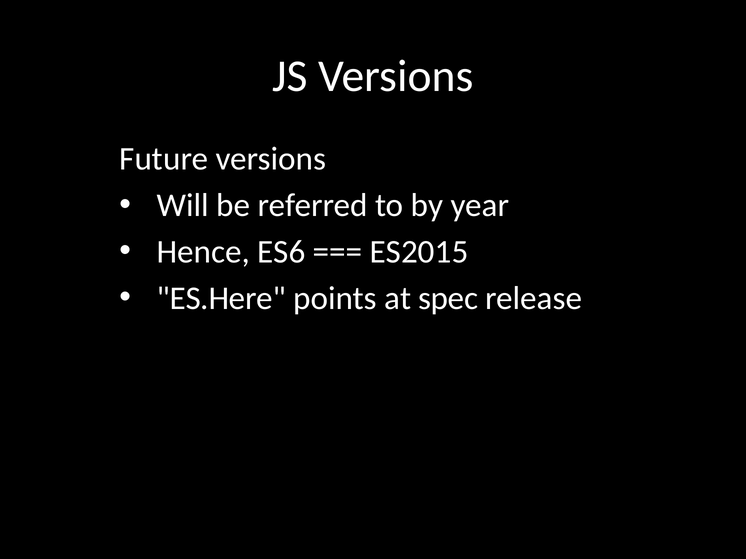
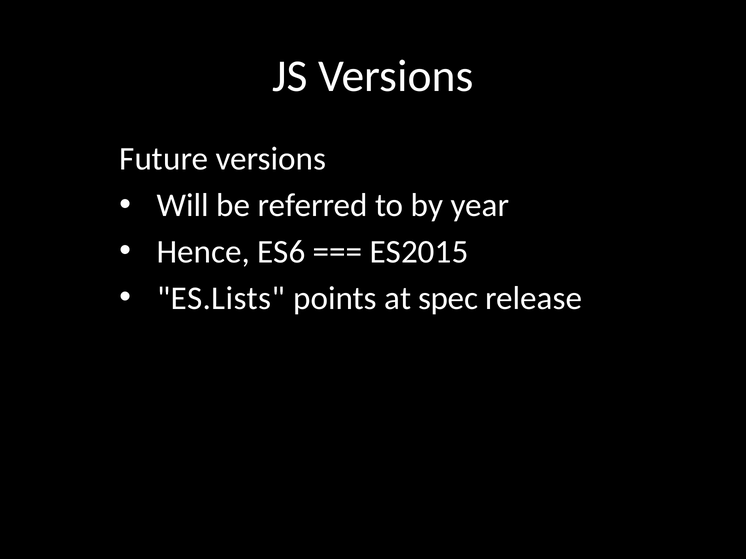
ES.Here: ES.Here -> ES.Lists (221, 298)
